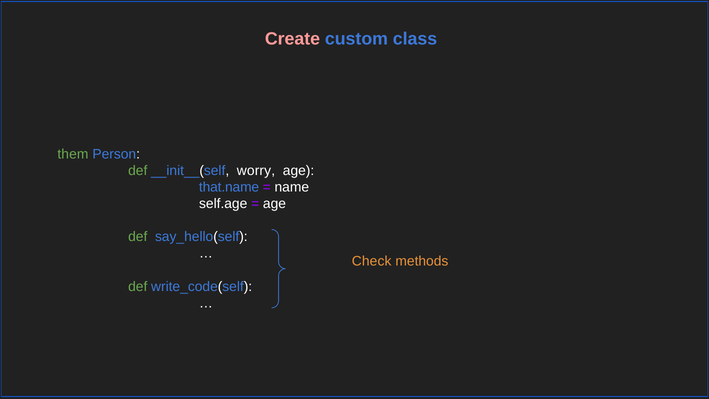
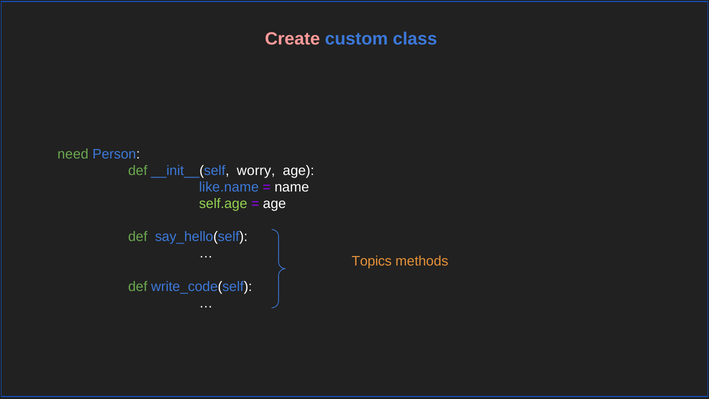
them: them -> need (73, 154)
that.name: that.name -> like.name (229, 187)
self.age colour: white -> light green (223, 204)
Check: Check -> Topics (372, 261)
